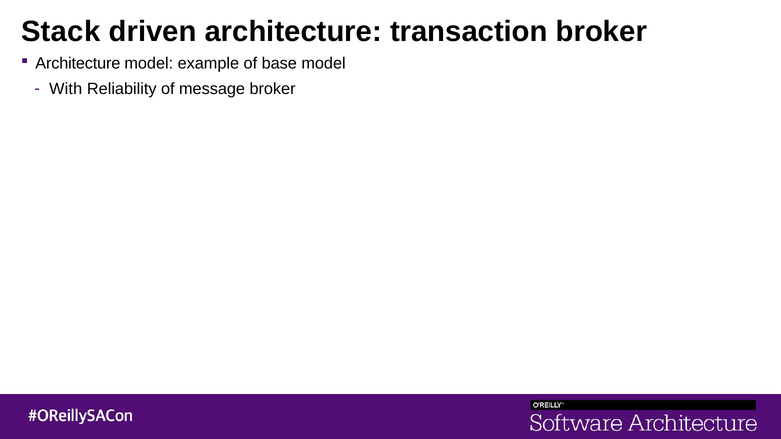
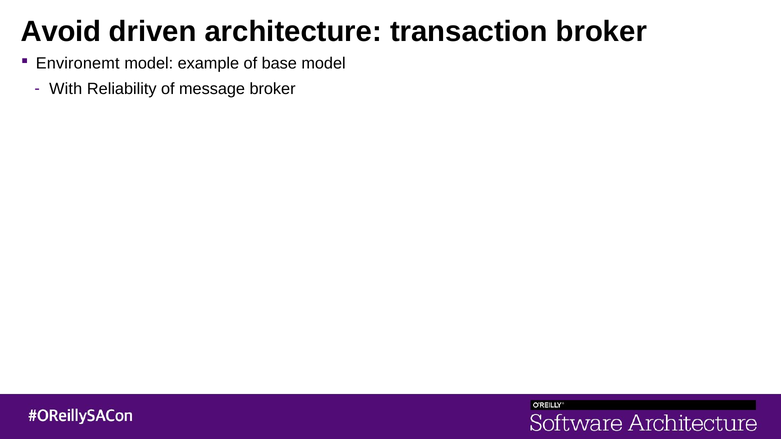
Stack: Stack -> Avoid (61, 32)
Architecture: Architecture -> Environemt (78, 64)
